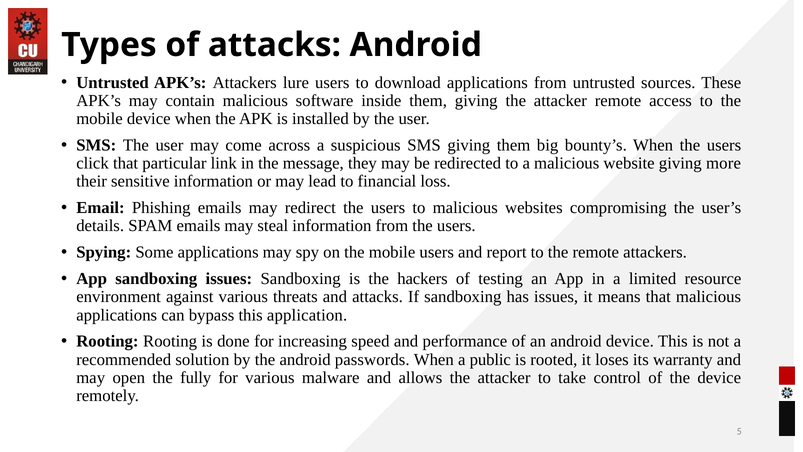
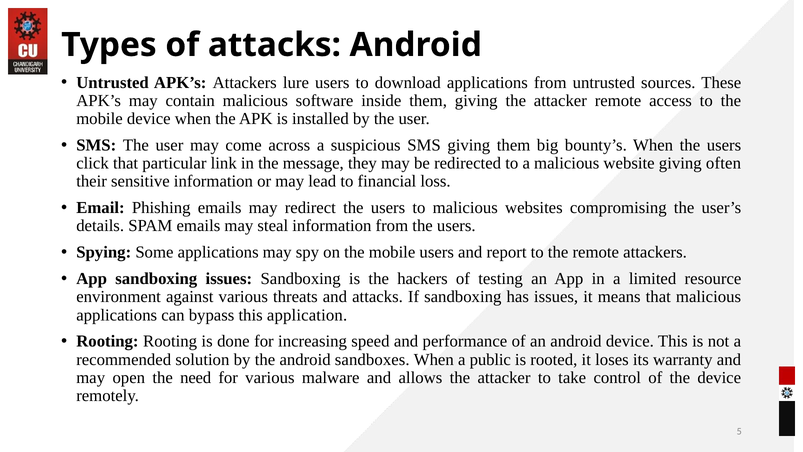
more: more -> often (723, 163)
passwords: passwords -> sandboxes (372, 359)
fully: fully -> need (196, 377)
